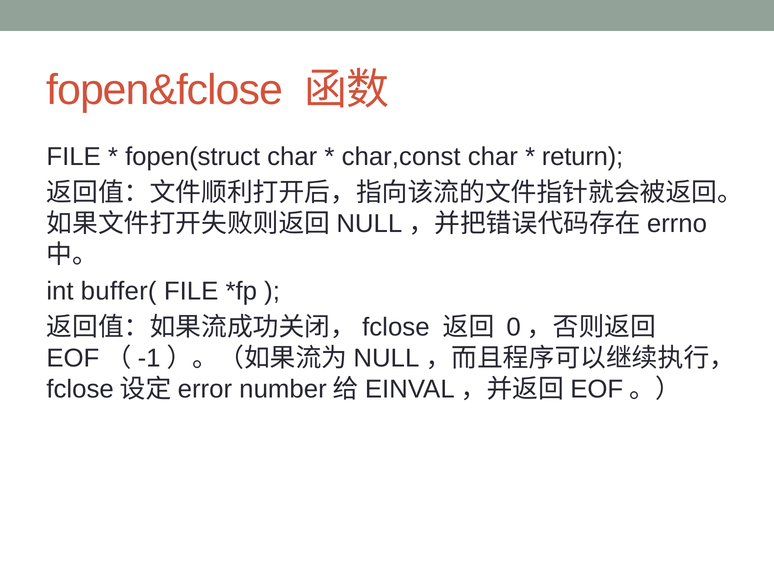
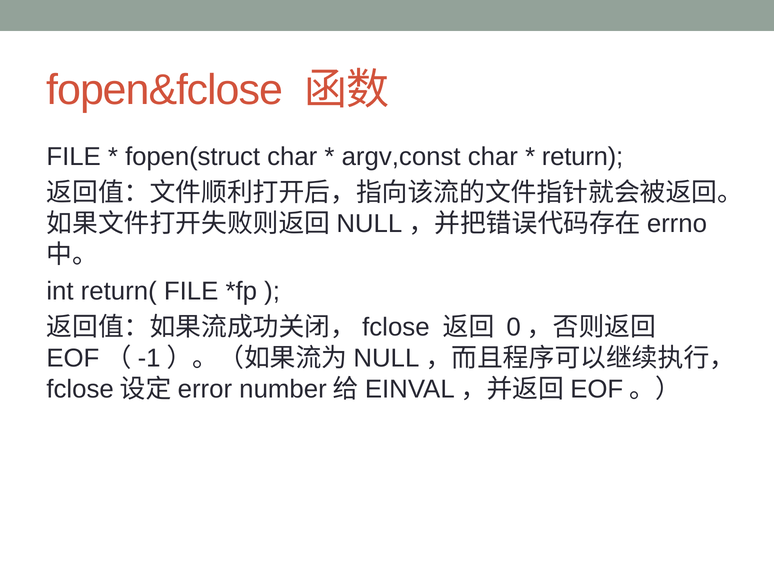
char,const: char,const -> argv,const (401, 157)
buffer(: buffer( -> return( (119, 291)
